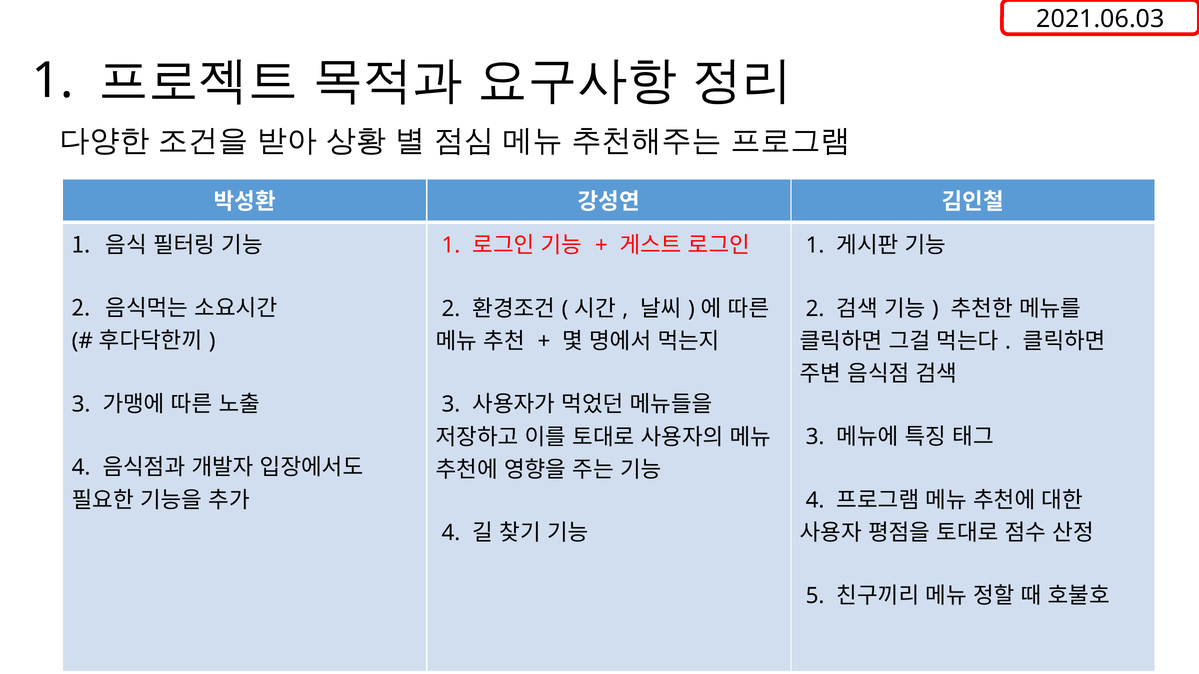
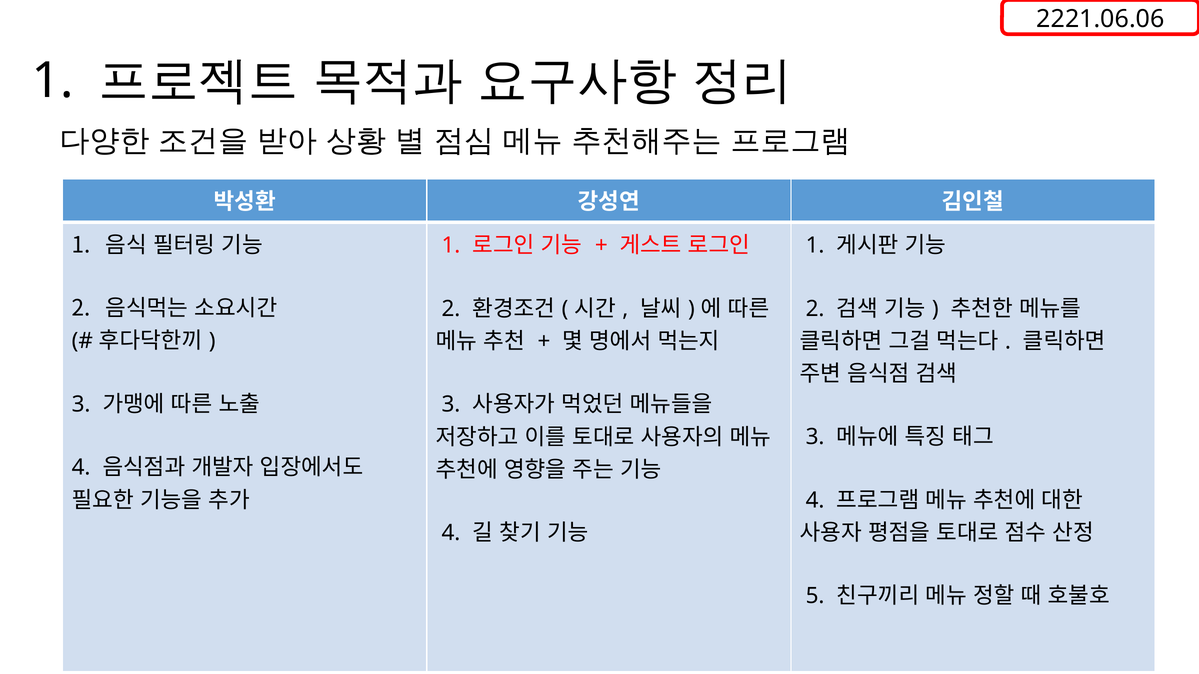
2021.06.03: 2021.06.03 -> 2221.06.06 (1100, 19)
